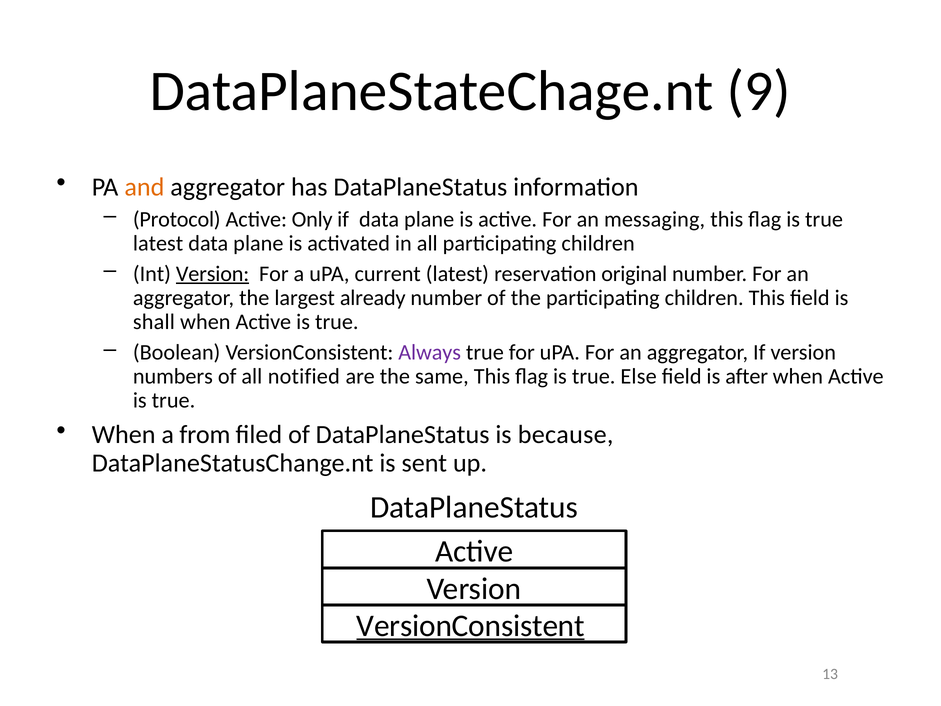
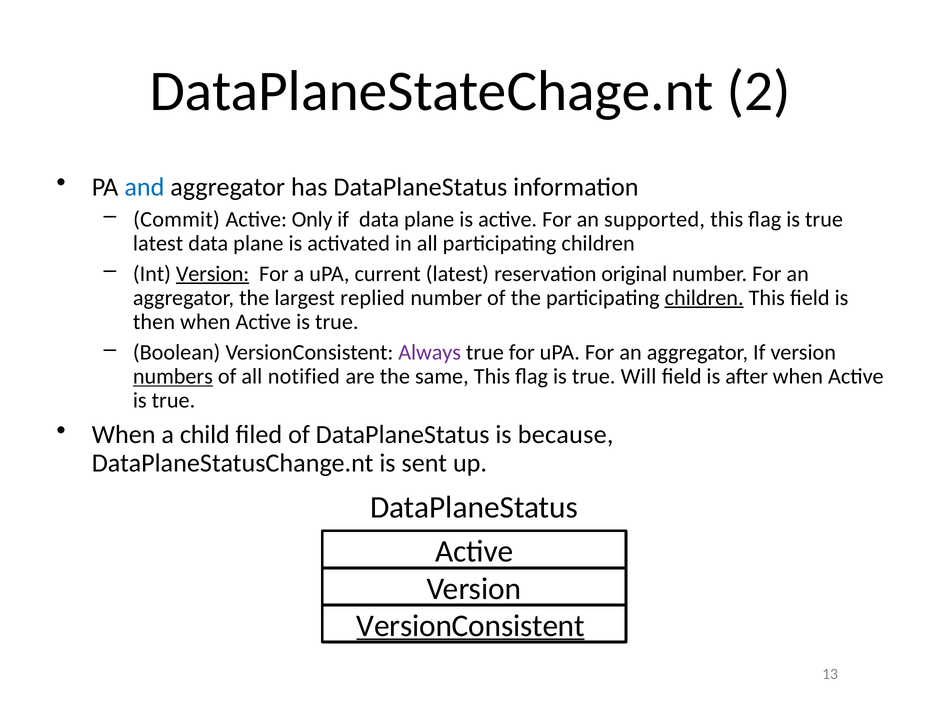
9: 9 -> 2 (759, 91)
and colour: orange -> blue (144, 187)
Protocol: Protocol -> Commit (177, 219)
messaging: messaging -> supported (655, 219)
already: already -> replied (373, 298)
children underline: none -> present (704, 298)
shall: shall -> then (154, 322)
numbers underline: none -> present (173, 376)
Else: Else -> Will (639, 376)
from: from -> child (205, 434)
